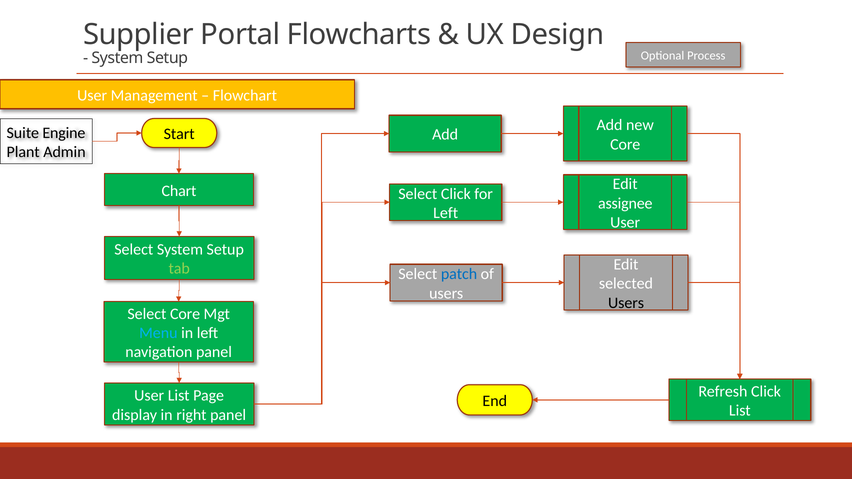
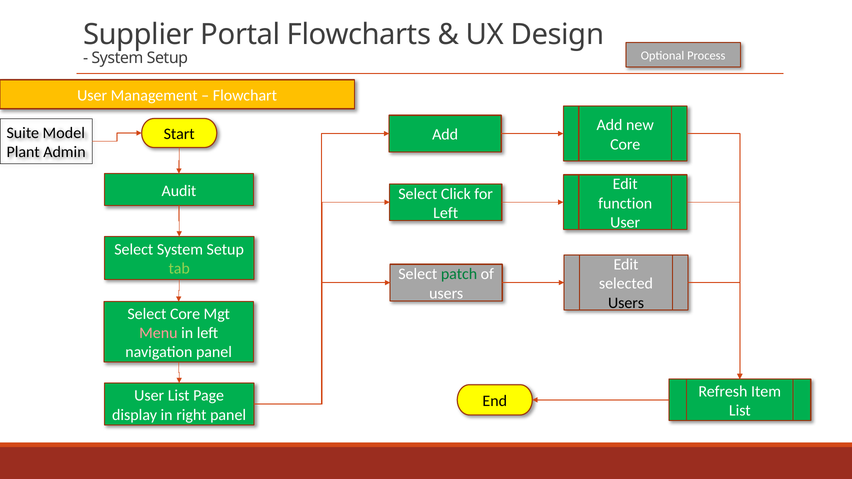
Engine: Engine -> Model (64, 133)
Chart: Chart -> Audit (179, 191)
assignee: assignee -> function (625, 203)
patch colour: blue -> green (459, 274)
Menu colour: light blue -> pink (158, 333)
Refresh Click: Click -> Item (766, 392)
